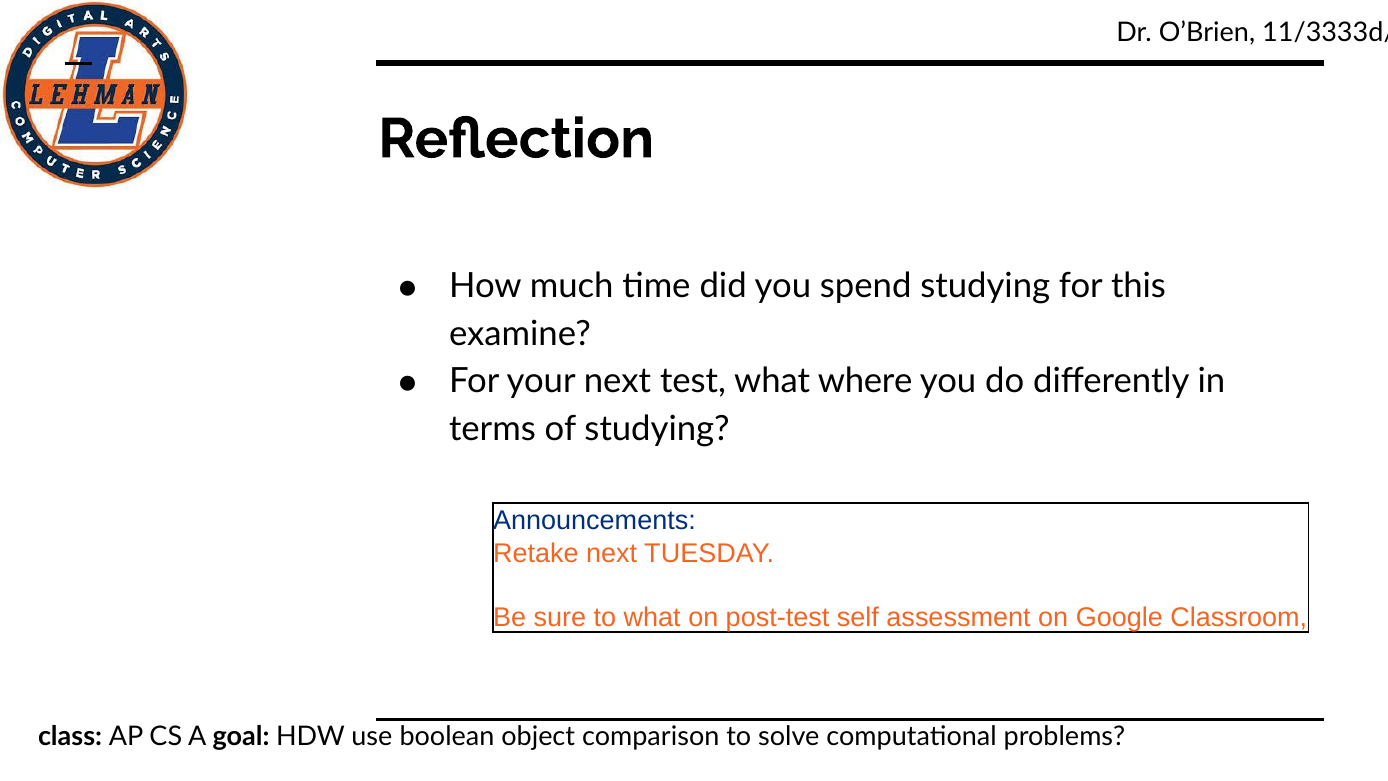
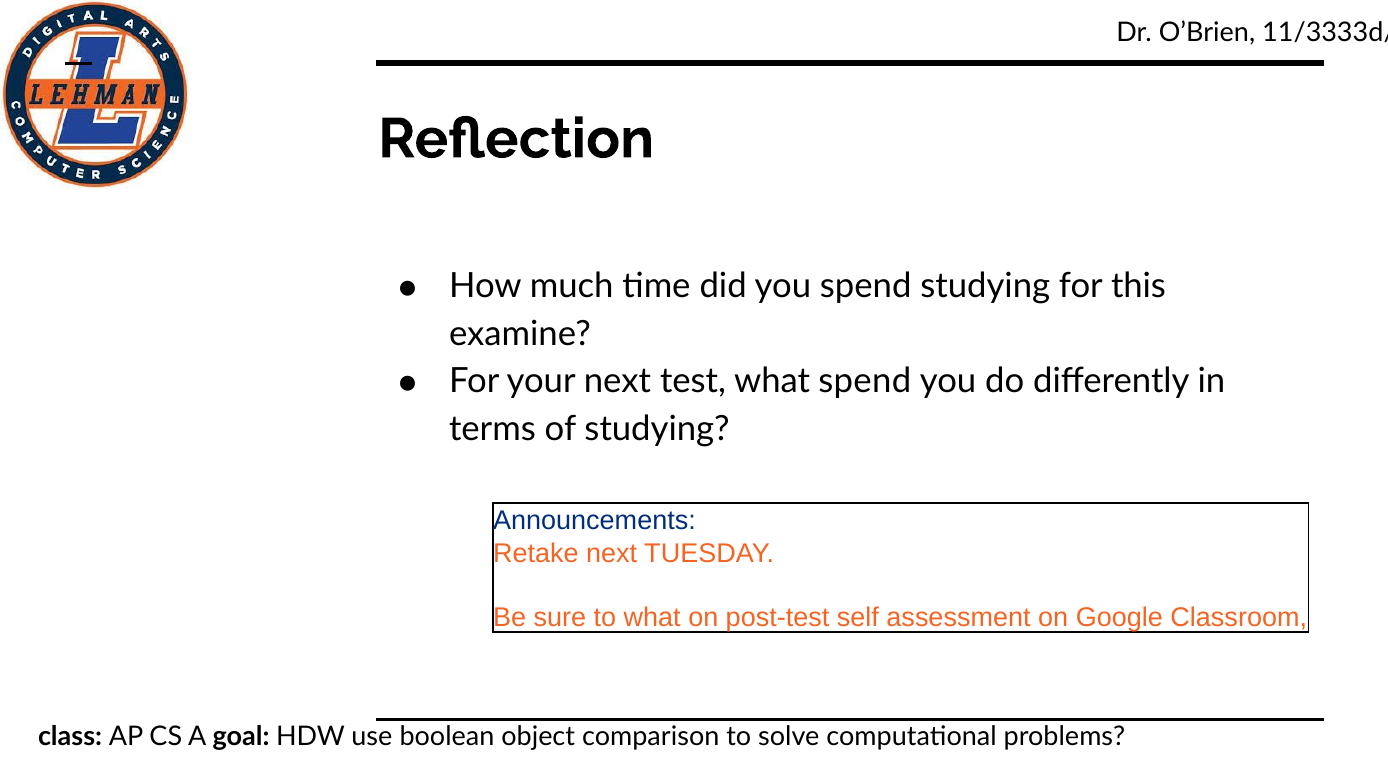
what where: where -> spend (865, 381)
